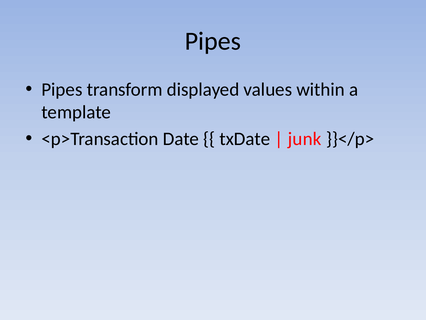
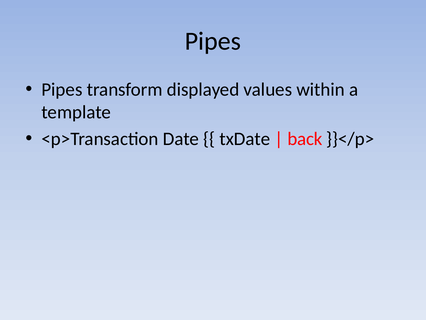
junk: junk -> back (305, 139)
